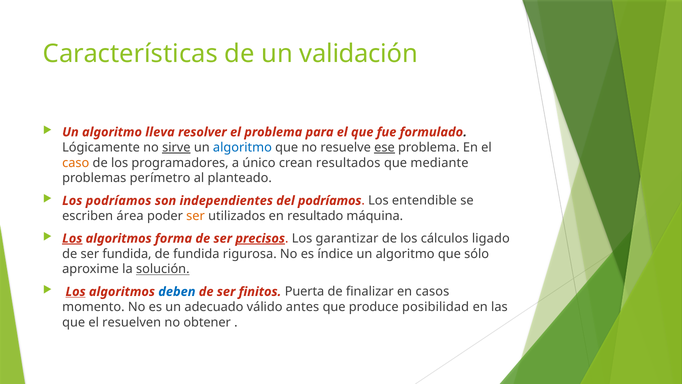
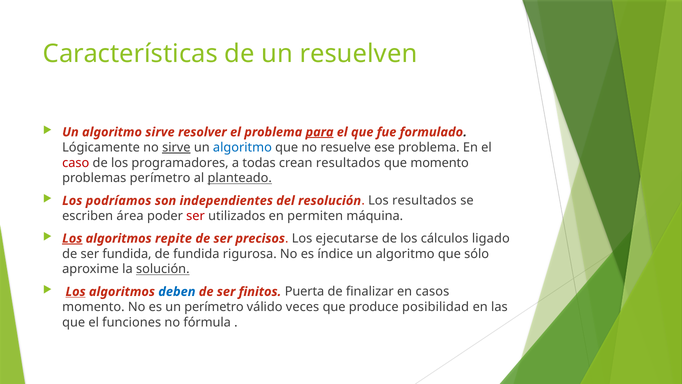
validación: validación -> resuelven (358, 54)
algoritmo lleva: lleva -> sirve (160, 132)
para underline: none -> present (320, 132)
ese underline: present -> none (384, 147)
caso colour: orange -> red (76, 163)
único: único -> todas (259, 163)
que mediante: mediante -> momento (440, 163)
planteado underline: none -> present (240, 178)
del podríamos: podríamos -> resolución (330, 200)
Los entendible: entendible -> resultados (424, 200)
ser colour: orange -> red (196, 216)
resultado: resultado -> permiten (315, 216)
forma: forma -> repite (173, 238)
precisos underline: present -> none (260, 238)
garantizar: garantizar -> ejecutarse (347, 238)
un adecuado: adecuado -> perímetro (214, 307)
antes: antes -> veces (303, 307)
resuelven: resuelven -> funciones (132, 322)
obtener: obtener -> fórmula (207, 322)
